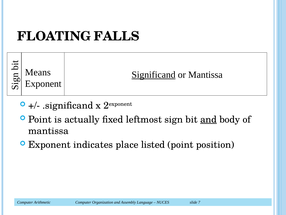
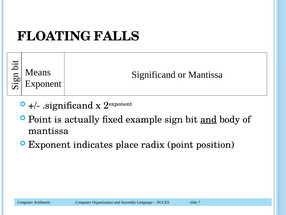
Significand underline: present -> none (154, 75)
leftmost: leftmost -> example (144, 119)
listed: listed -> radix (153, 144)
